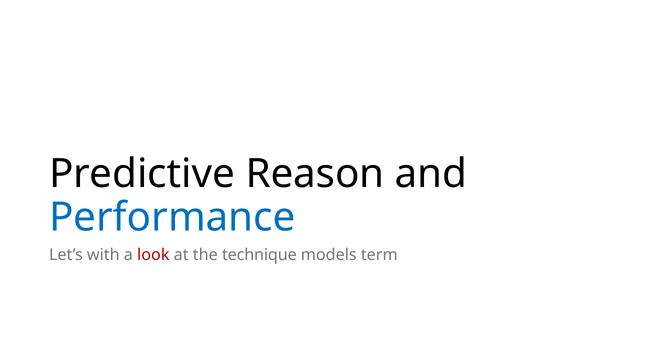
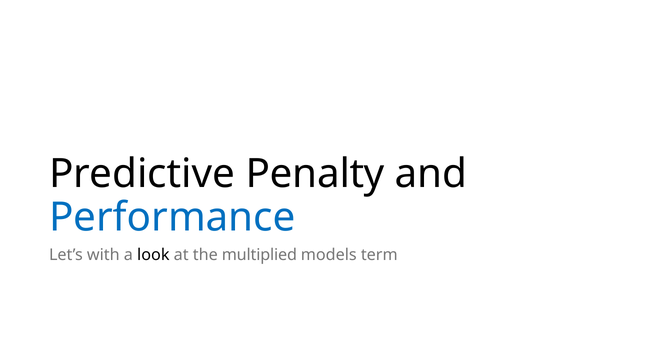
Reason: Reason -> Penalty (315, 174)
look colour: red -> black (153, 255)
technique: technique -> multiplied (259, 255)
